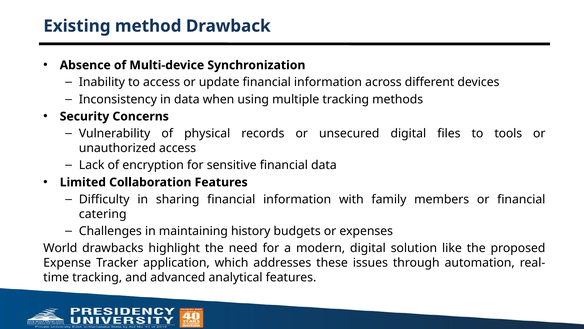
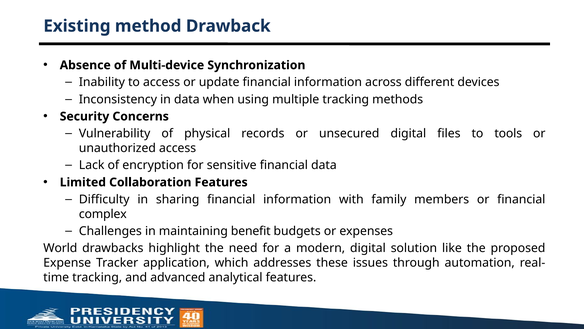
catering: catering -> complex (103, 214)
history: history -> benefit (251, 231)
